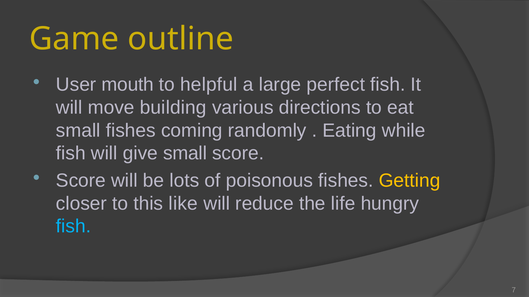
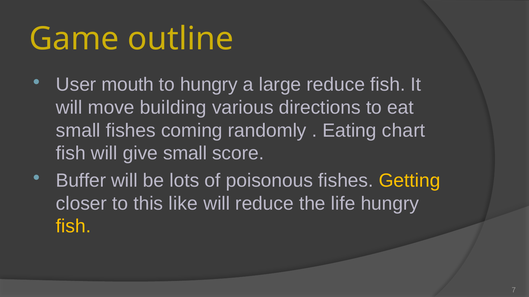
to helpful: helpful -> hungry (209, 85)
large perfect: perfect -> reduce (336, 85)
while: while -> chart (404, 131)
Score: Score -> Buffer (81, 181)
fish colour: light blue -> yellow (73, 227)
